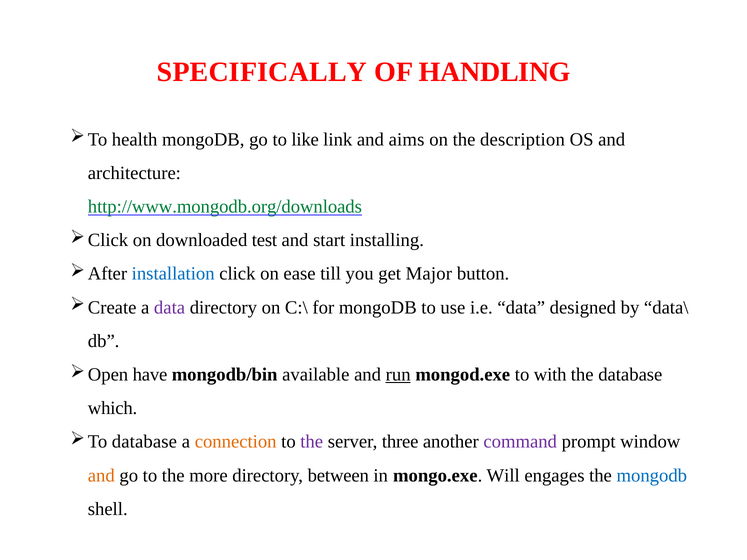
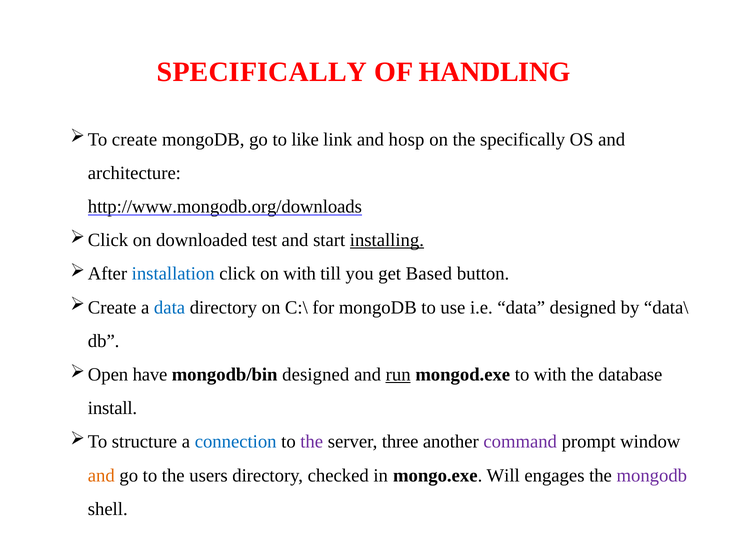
health: health -> create (135, 139)
aims: aims -> hosp (407, 139)
the description: description -> specifically (523, 139)
http://www.mongodb.org/downloads colour: green -> black (225, 207)
installing underline: none -> present (387, 240)
on ease: ease -> with (300, 274)
Major: Major -> Based (429, 274)
data colour: purple -> blue (170, 307)
mongodb/bin available: available -> designed (316, 375)
which: which -> install (113, 408)
database: database -> structure (144, 442)
connection colour: orange -> blue (236, 442)
more: more -> users (208, 476)
between: between -> checked (338, 476)
mongodb colour: blue -> purple (652, 476)
